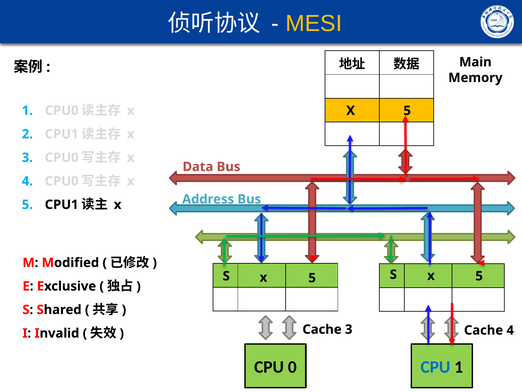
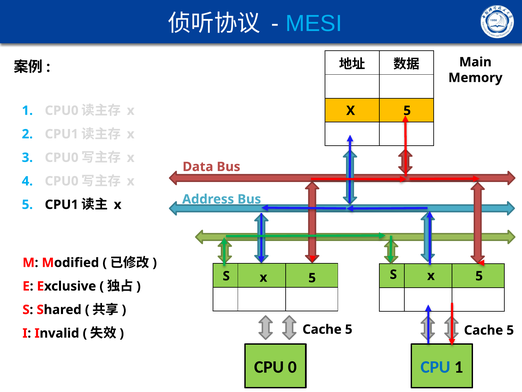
MESI colour: yellow -> light blue (314, 23)
3: 3 -> 5 (349, 329)
4: 4 -> 5 (510, 330)
